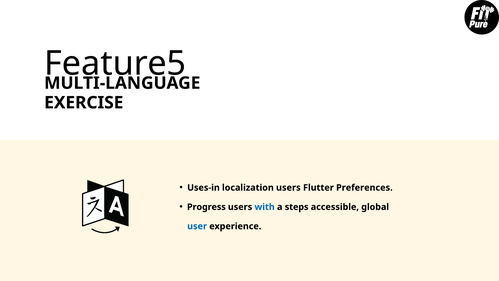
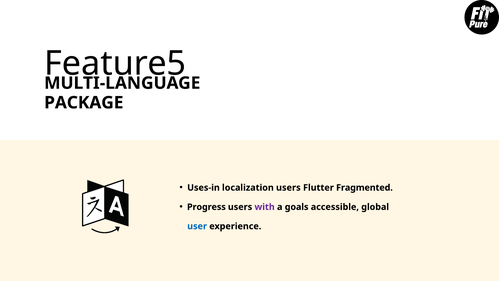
EXERCISE: EXERCISE -> PACKAGE (84, 103)
Preferences: Preferences -> Fragmented (364, 187)
with colour: blue -> purple (265, 207)
steps: steps -> goals (297, 207)
